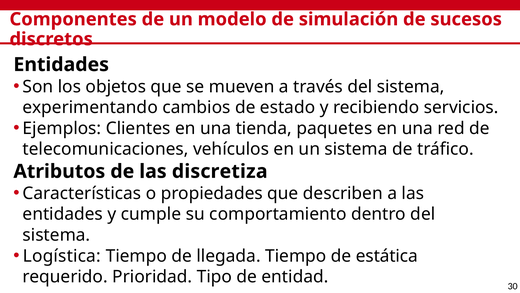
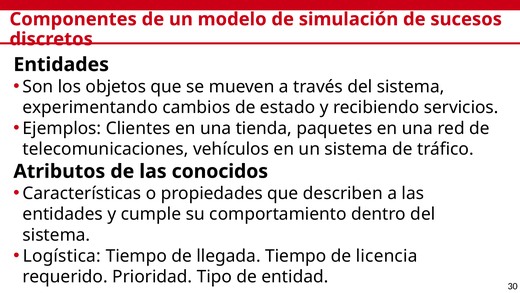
discretiza: discretiza -> conocidos (220, 171)
estática: estática -> licencia (387, 256)
